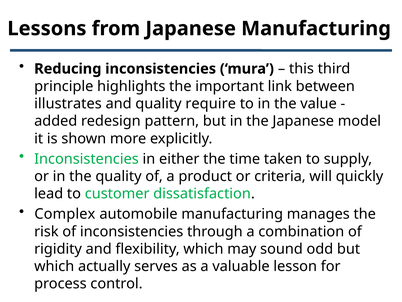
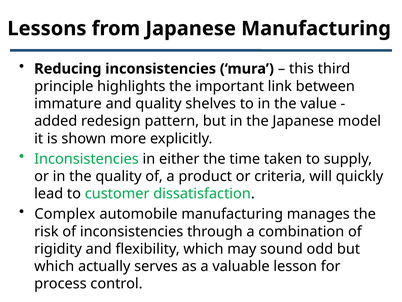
illustrates: illustrates -> immature (68, 103)
require: require -> shelves (211, 103)
